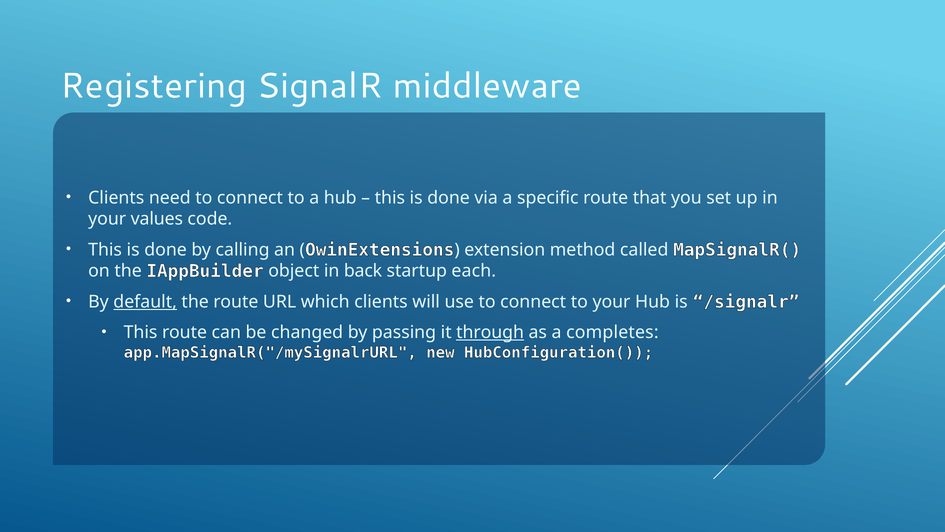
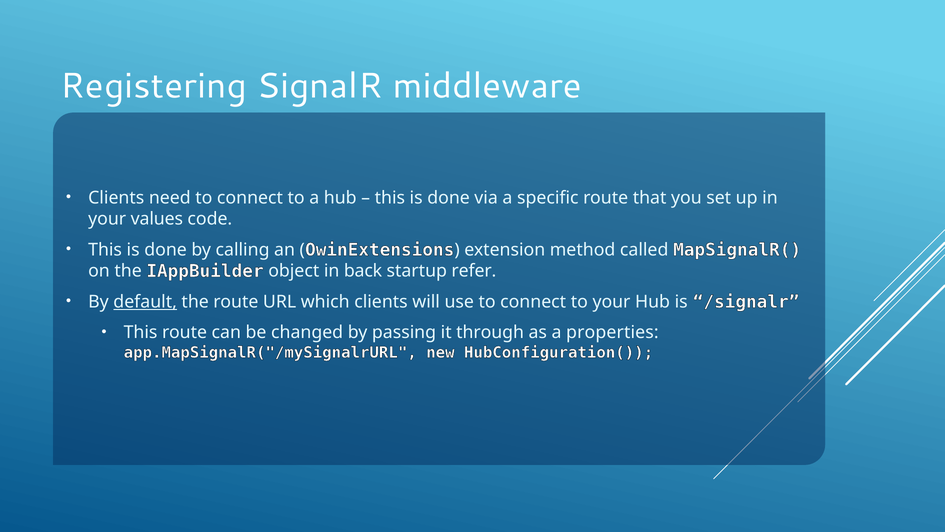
each: each -> refer (474, 271)
through underline: present -> none (490, 332)
completes: completes -> properties (612, 332)
